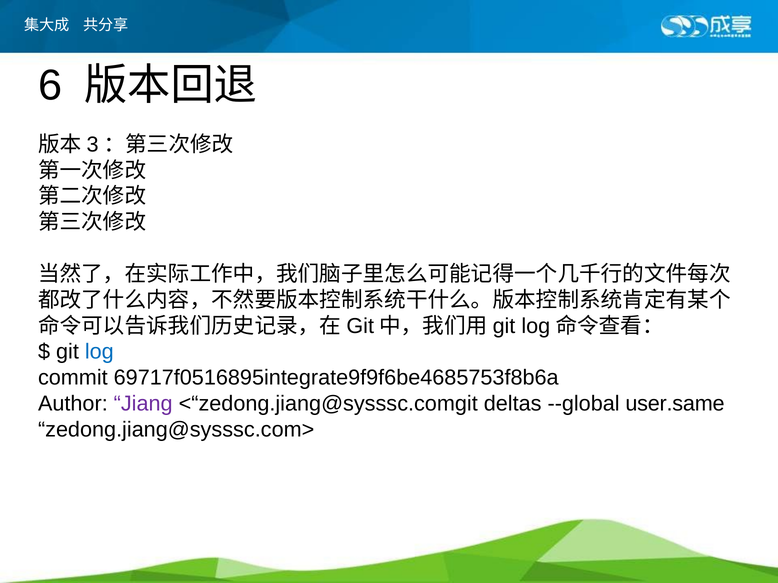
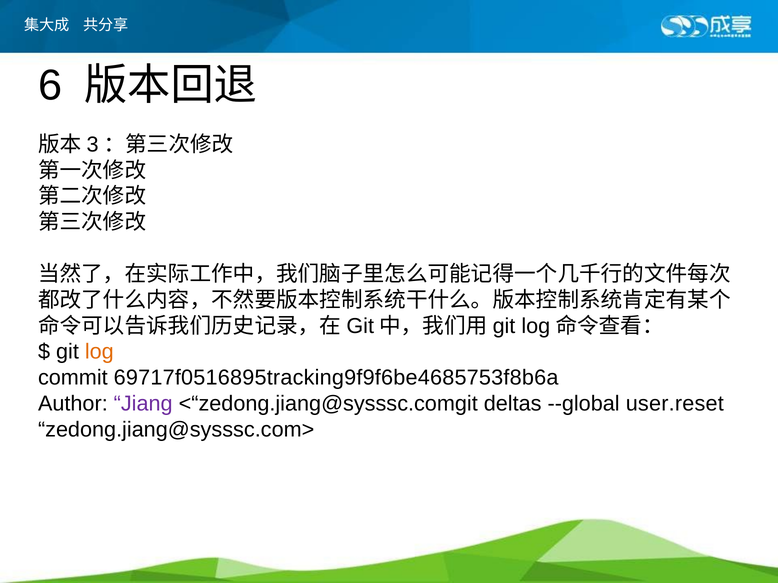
log colour: blue -> orange (99, 352)
69717f0516895integrate9f9f6be4685753f8b6a: 69717f0516895integrate9f9f6be4685753f8b6a -> 69717f0516895tracking9f9f6be4685753f8b6a (336, 378)
user.same: user.same -> user.reset (675, 404)
